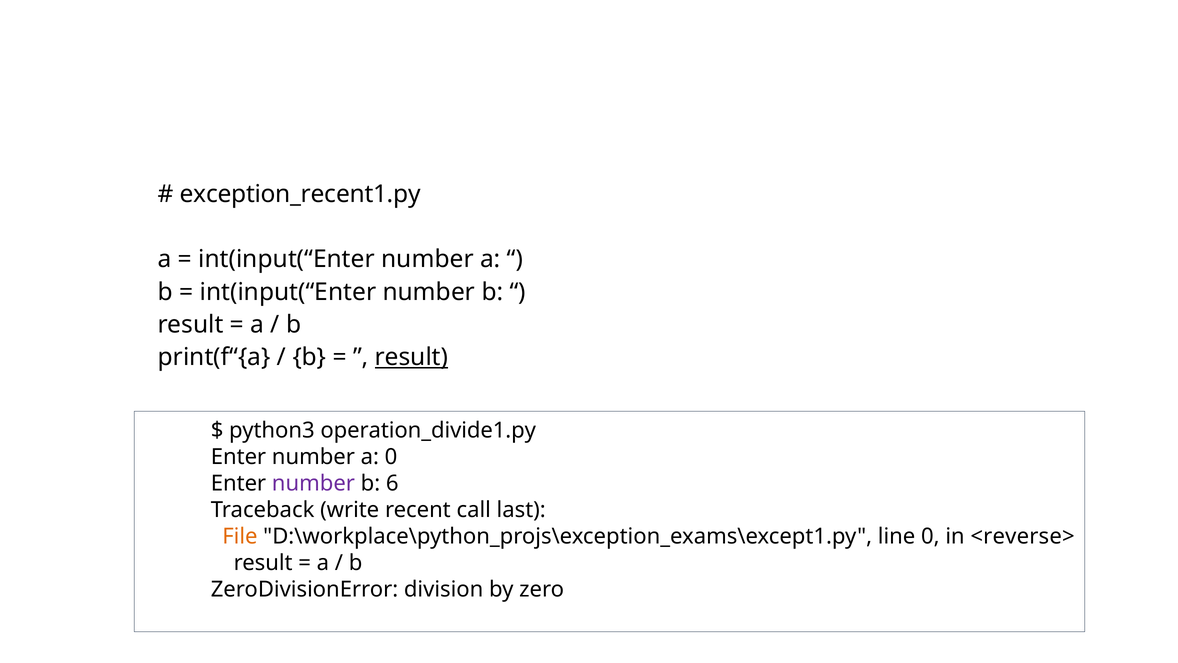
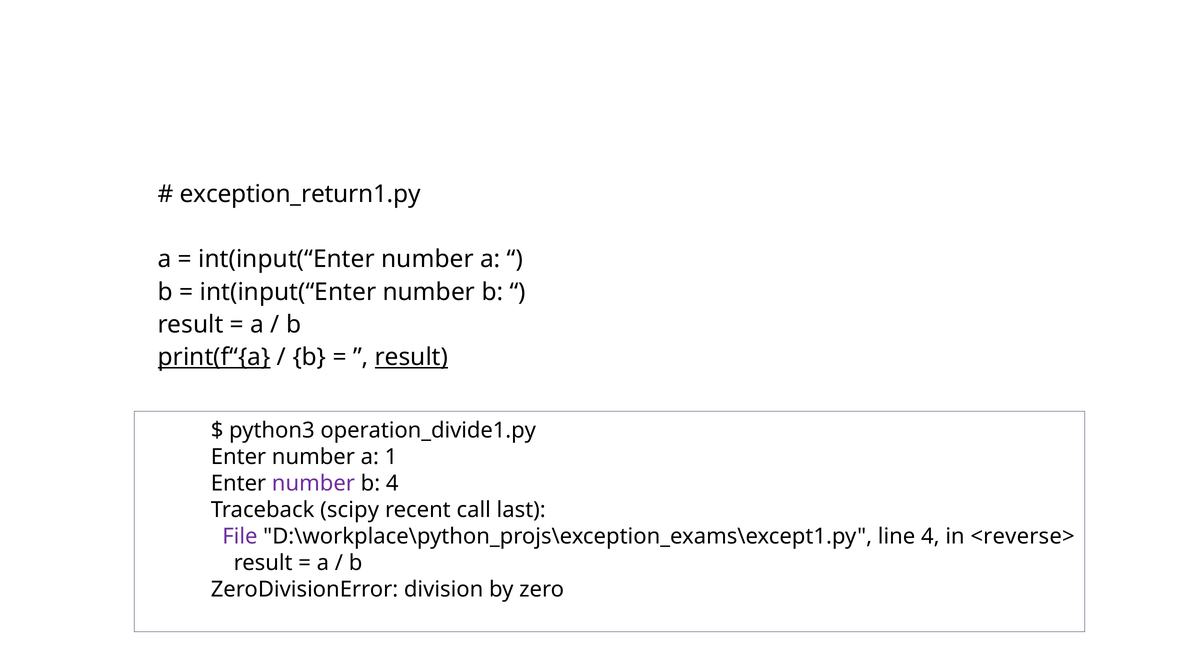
exception_recent1.py: exception_recent1.py -> exception_return1.py (300, 194)
print(f“{a underline: none -> present (214, 357)
a 0: 0 -> 1 (391, 456)
b 6: 6 -> 4 (392, 483)
write: write -> scipy (350, 509)
File colour: orange -> purple (240, 536)
line 0: 0 -> 4 (930, 536)
